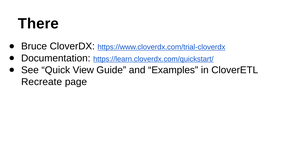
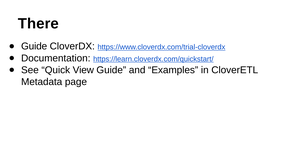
Bruce: Bruce -> Guide (34, 46)
Recreate: Recreate -> Metadata (42, 82)
